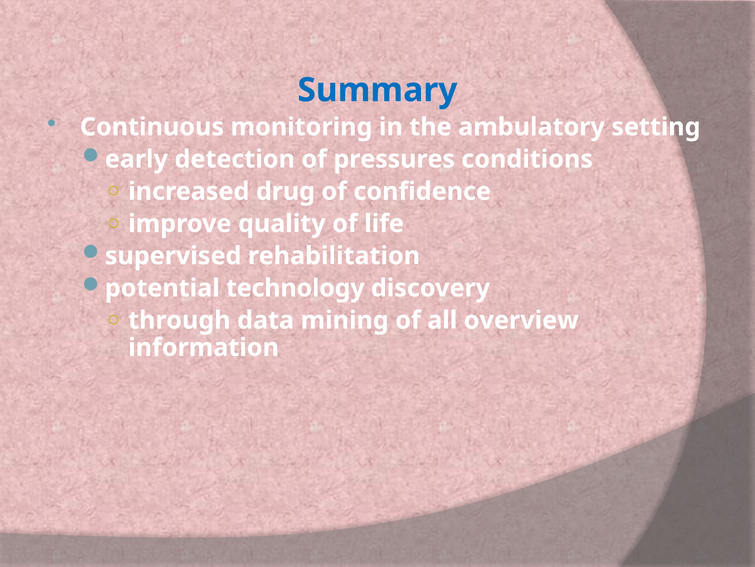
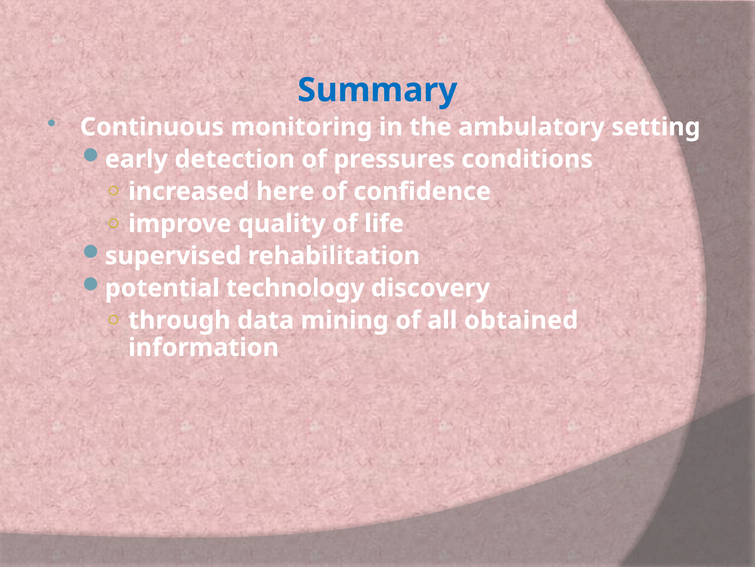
drug: drug -> here (285, 191)
overview: overview -> obtained (521, 320)
